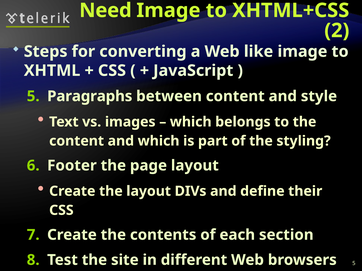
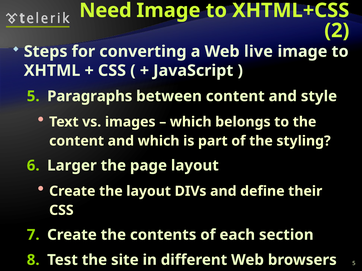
like: like -> live (258, 52)
Footer: Footer -> Larger (72, 166)
